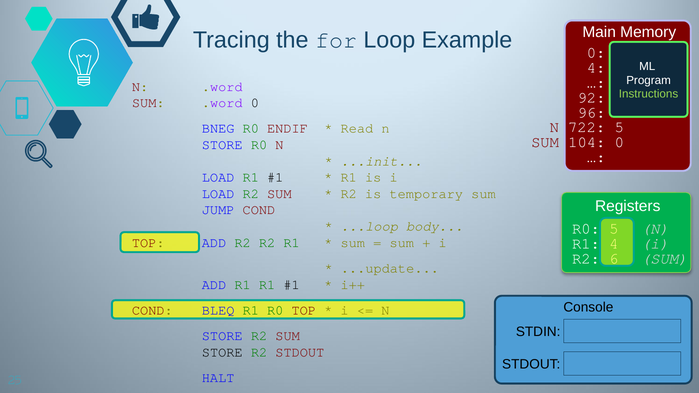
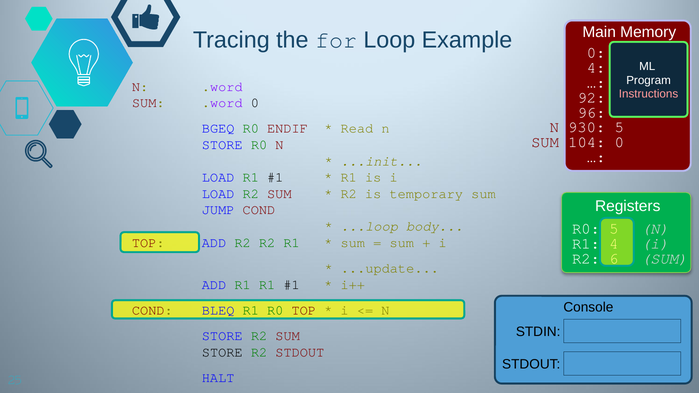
Instructions colour: light green -> pink (649, 94)
722: 722 -> 930 (587, 127)
BNEG: BNEG -> BGEQ (218, 129)
